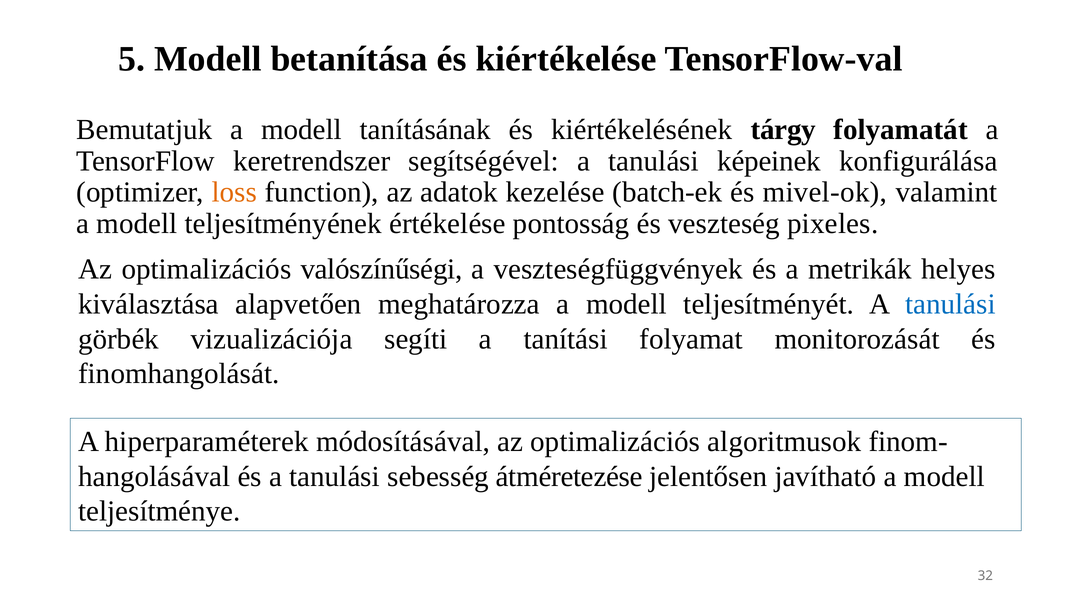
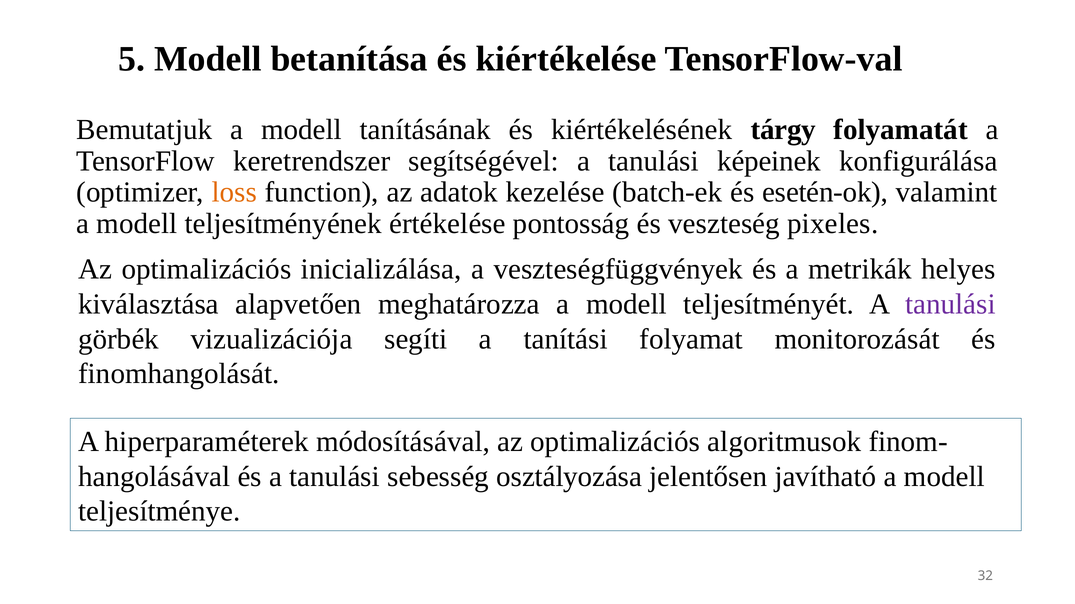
mivel-ok: mivel-ok -> esetén-ok (825, 193)
valószínűségi: valószínűségi -> inicializálása (381, 269)
tanulási colour: blue -> purple (950, 304)
átméretezése: átméretezése -> osztályozása (569, 477)
